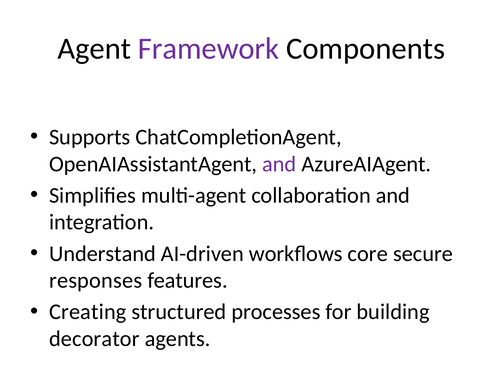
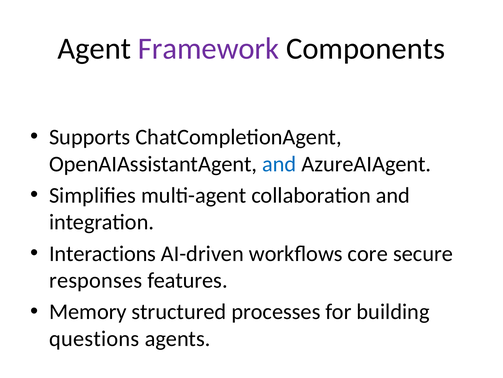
and colour: purple -> blue (279, 164)
Understand: Understand -> Interactions (103, 253)
Creating: Creating -> Memory (88, 311)
decorator: decorator -> questions (94, 338)
